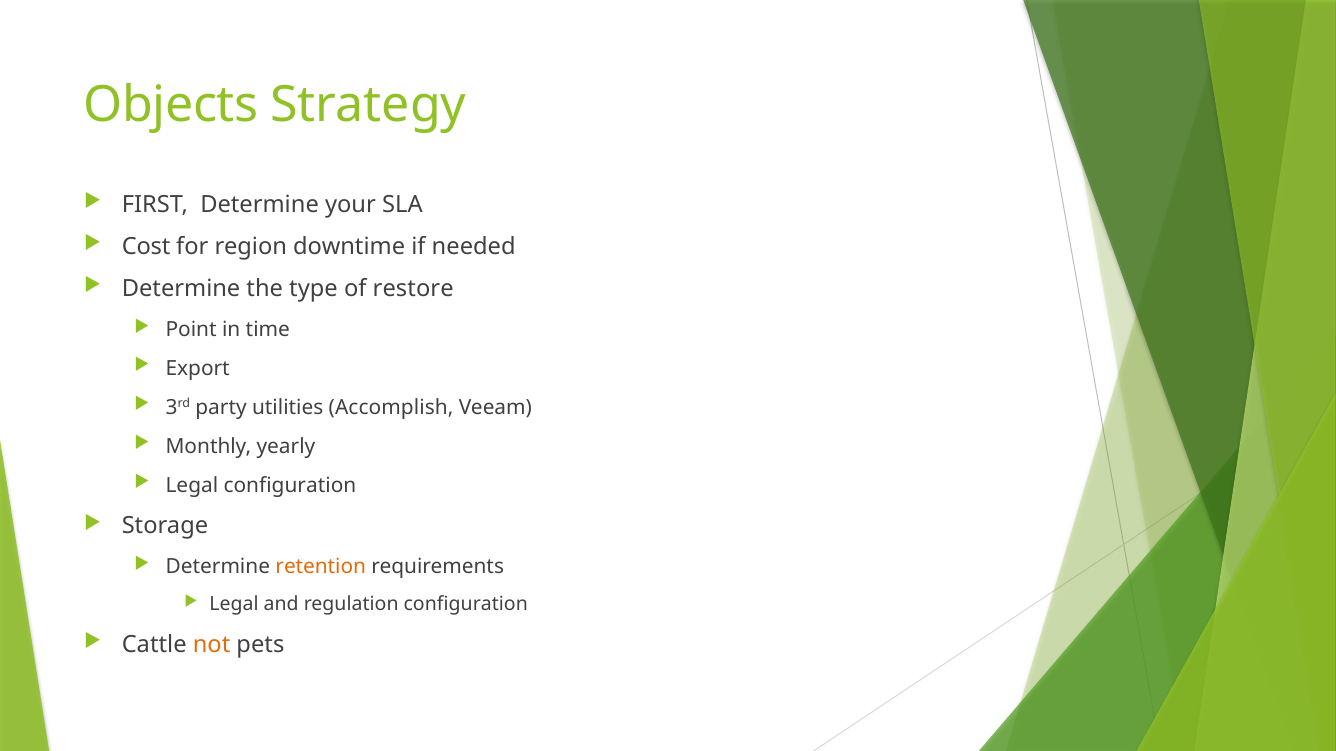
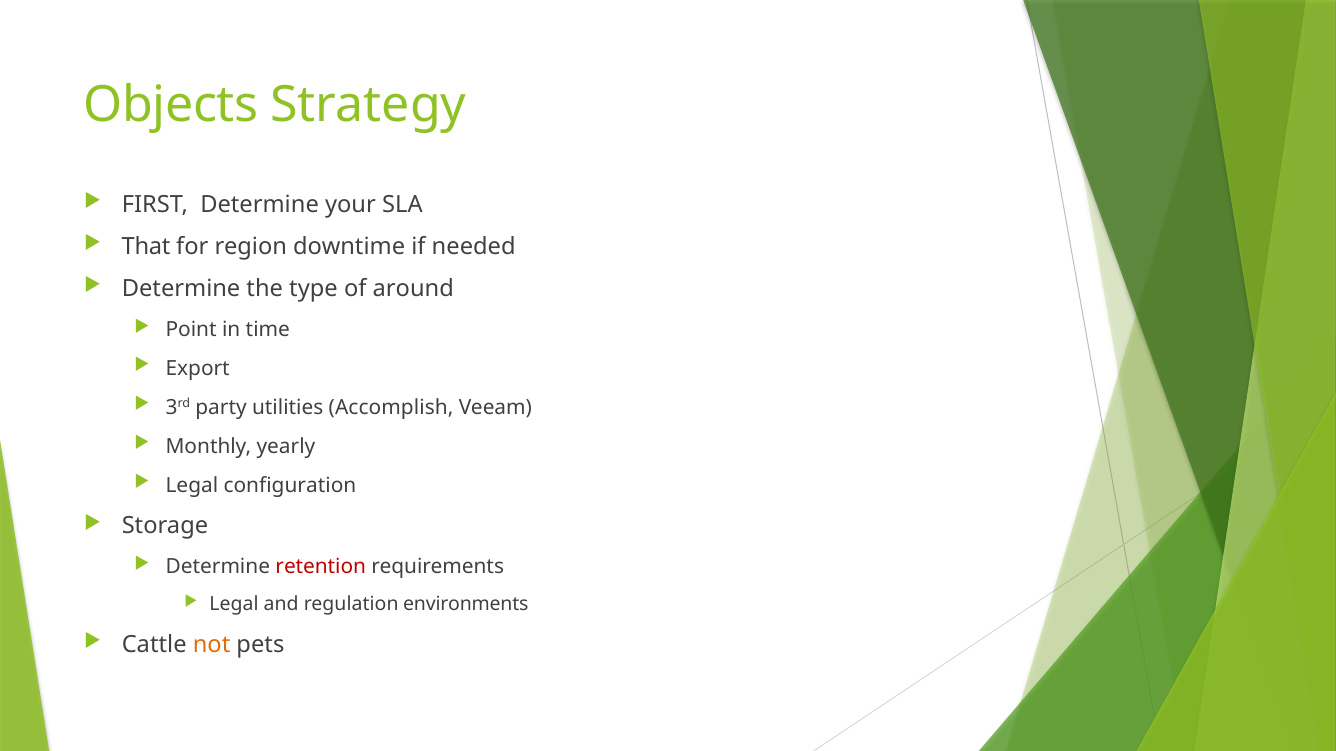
Cost: Cost -> That (146, 247)
restore: restore -> around (413, 289)
retention colour: orange -> red (321, 567)
regulation configuration: configuration -> environments (466, 605)
